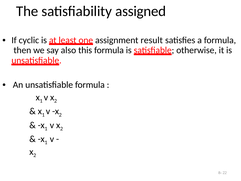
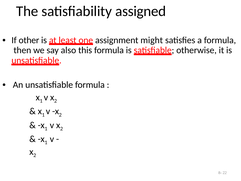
cyclic: cyclic -> other (29, 40)
result: result -> might (152, 40)
